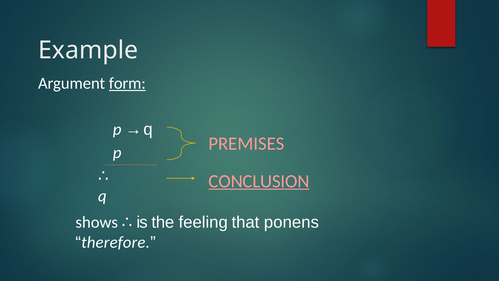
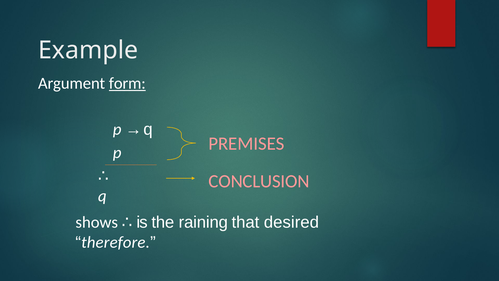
CONCLUSION underline: present -> none (259, 181)
feeling: feeling -> raining (203, 222)
ponens: ponens -> desired (291, 222)
